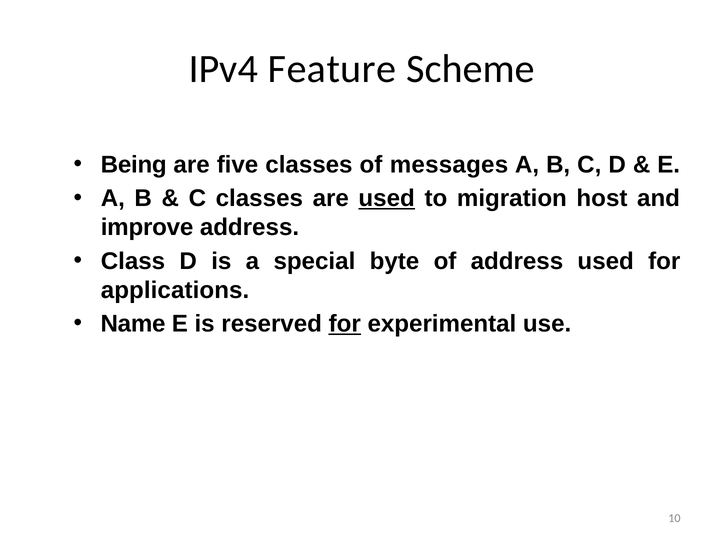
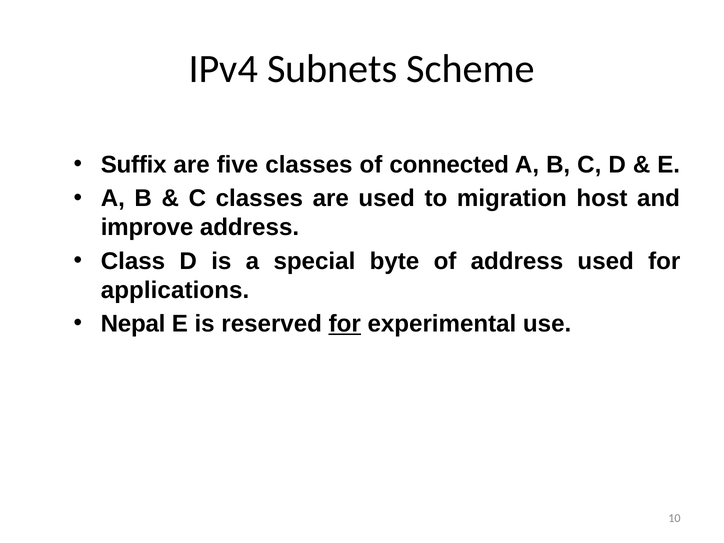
Feature: Feature -> Subnets (332, 69)
Being: Being -> Suffix (134, 165)
messages: messages -> connected (449, 165)
used underline: present -> none (387, 198)
Name: Name -> Nepal (133, 324)
